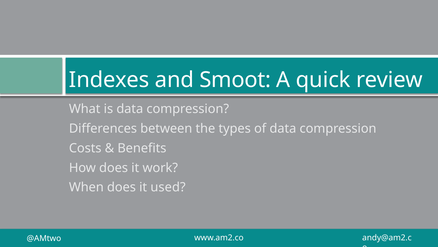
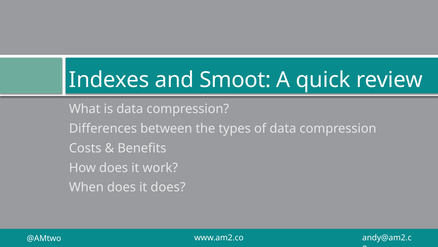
it used: used -> does (168, 187)
